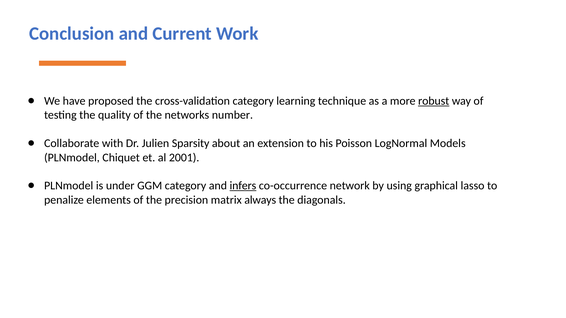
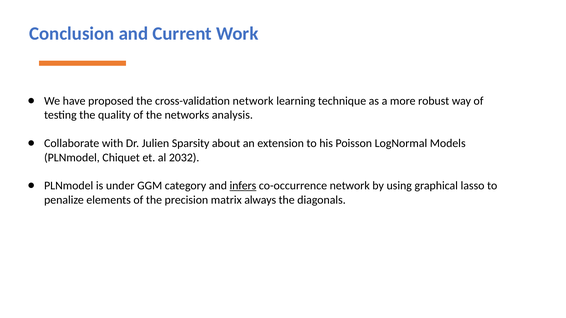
cross-validation category: category -> network (253, 101)
robust underline: present -> none (434, 101)
number: number -> analysis (232, 115)
2001: 2001 -> 2032 (184, 158)
